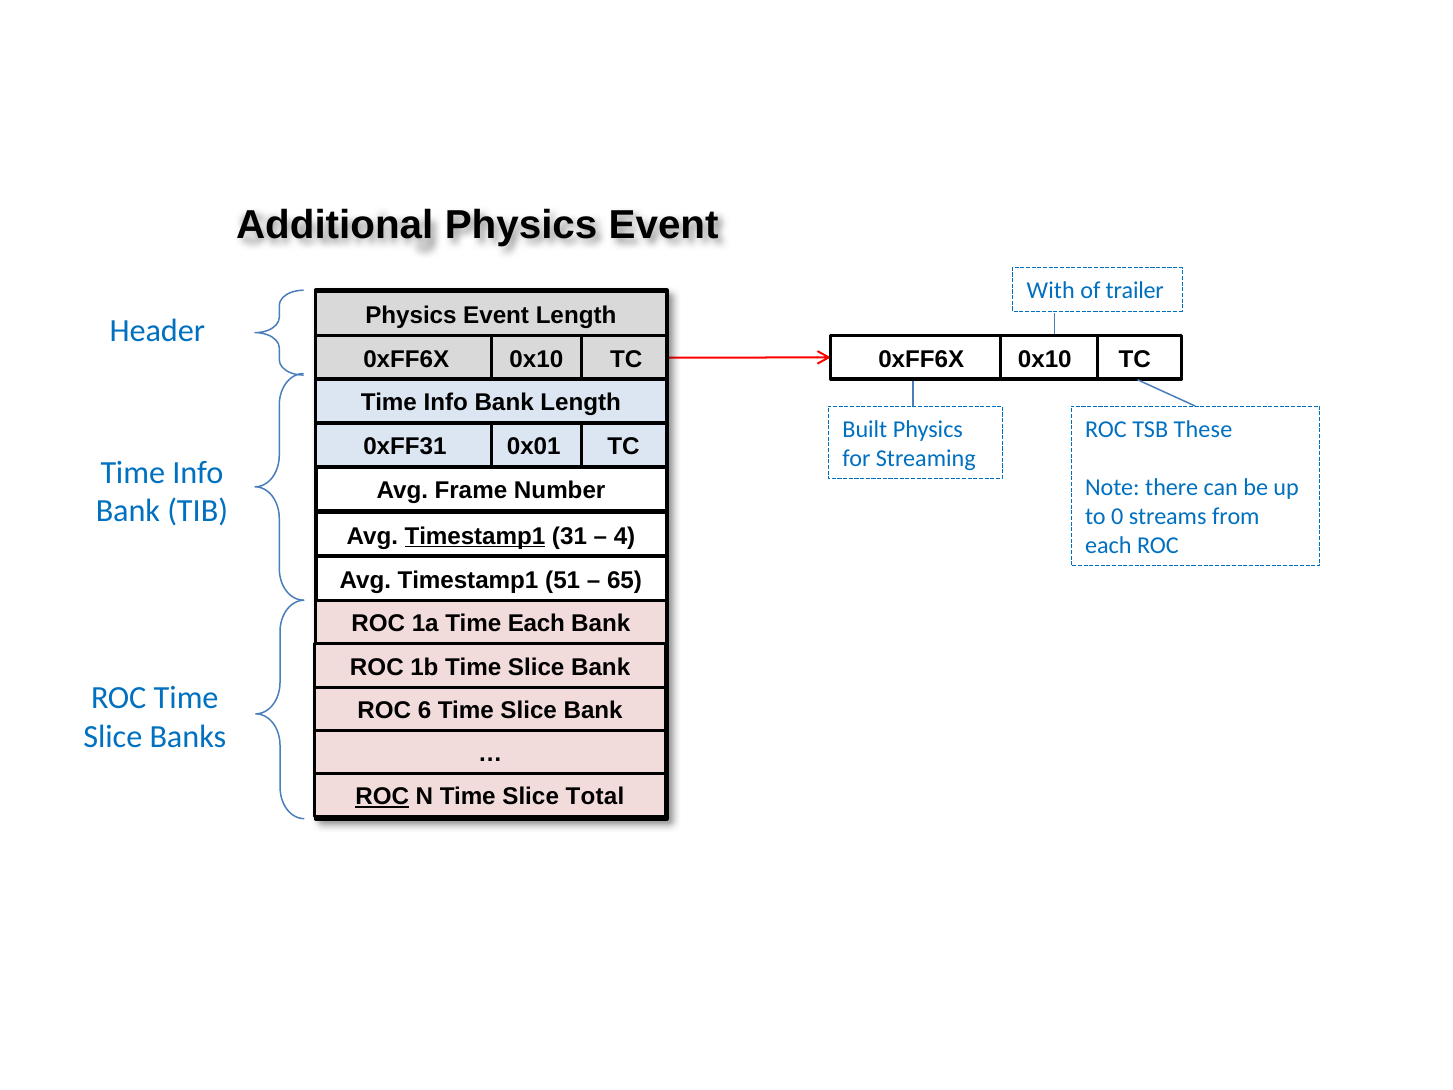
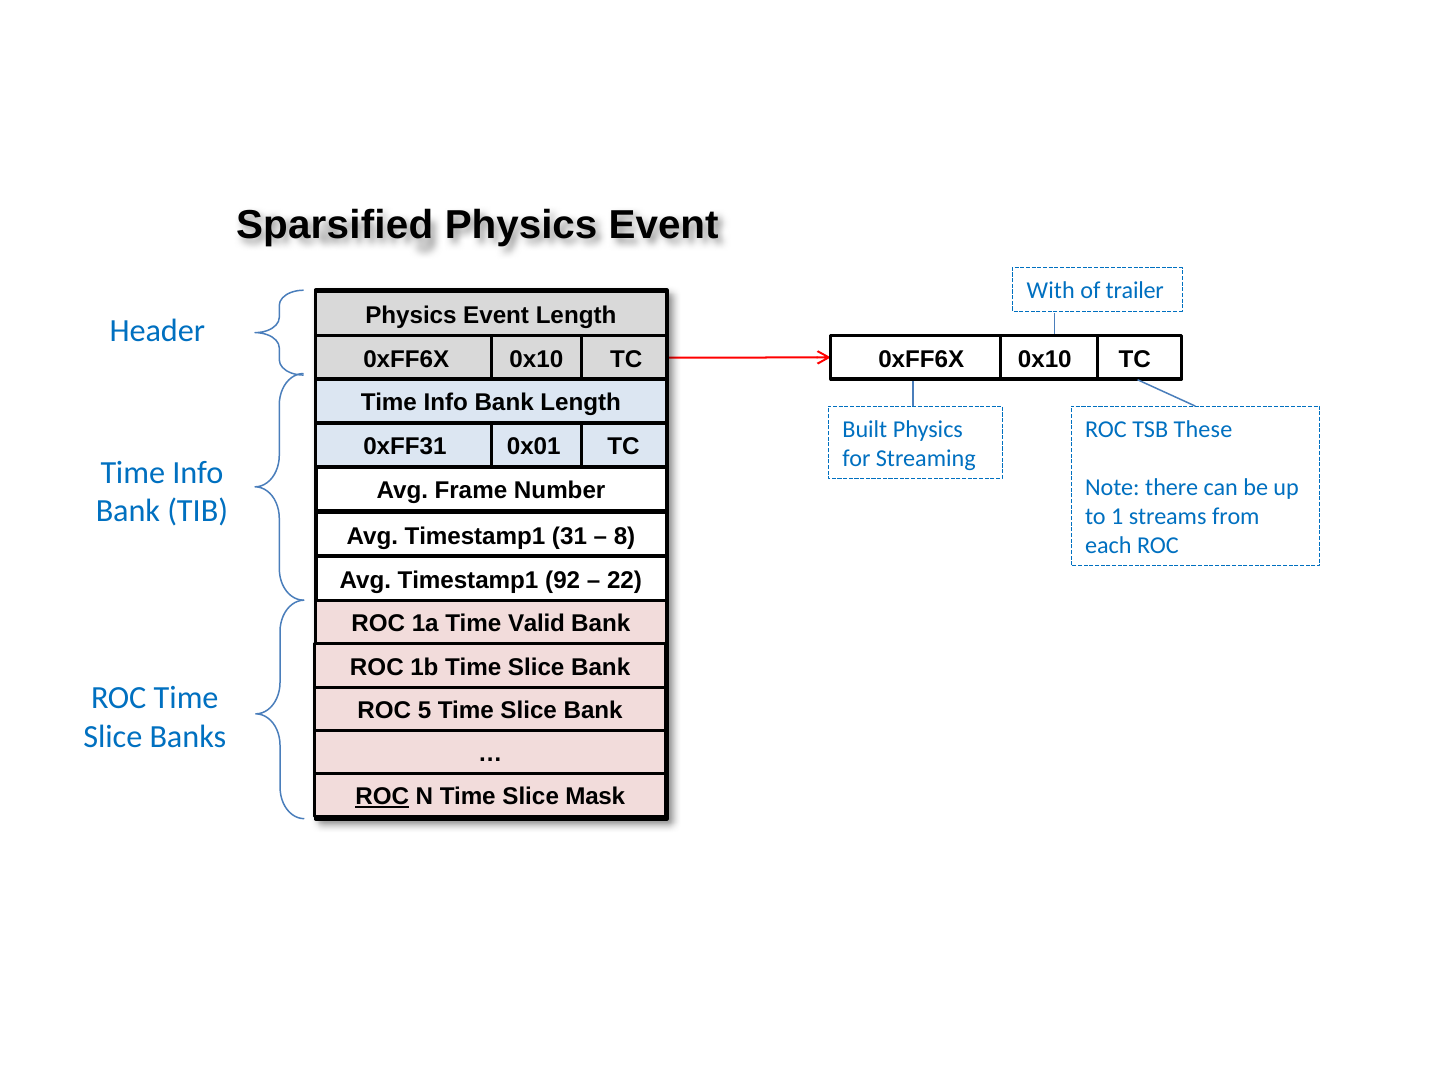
Additional: Additional -> Sparsified (335, 225)
0: 0 -> 1 (1117, 516)
Timestamp1 underline: present -> none (475, 536)
4: 4 -> 8 (625, 536)
51: 51 -> 92 (563, 580)
65: 65 -> 22 (625, 580)
Time Each: Each -> Valid (536, 623)
6: 6 -> 5 (425, 711)
Total: Total -> Mask (595, 797)
